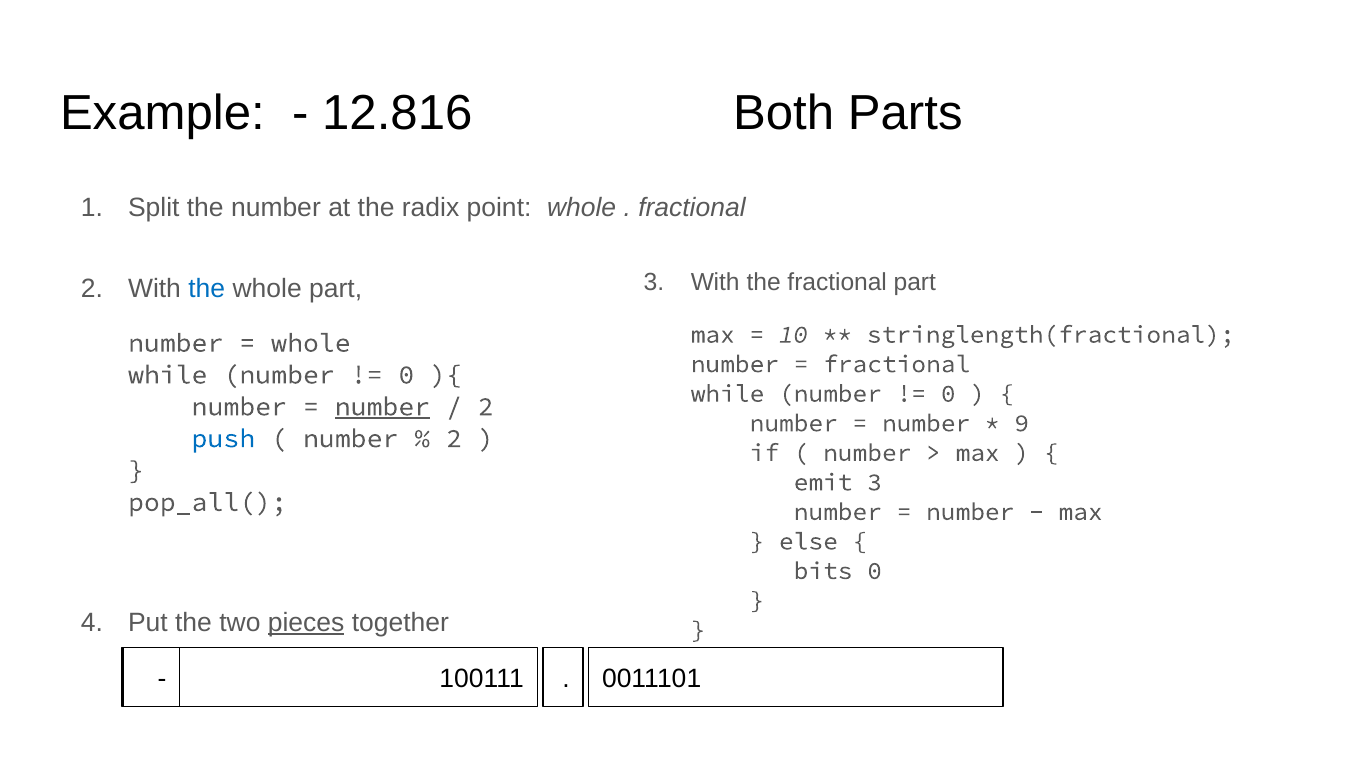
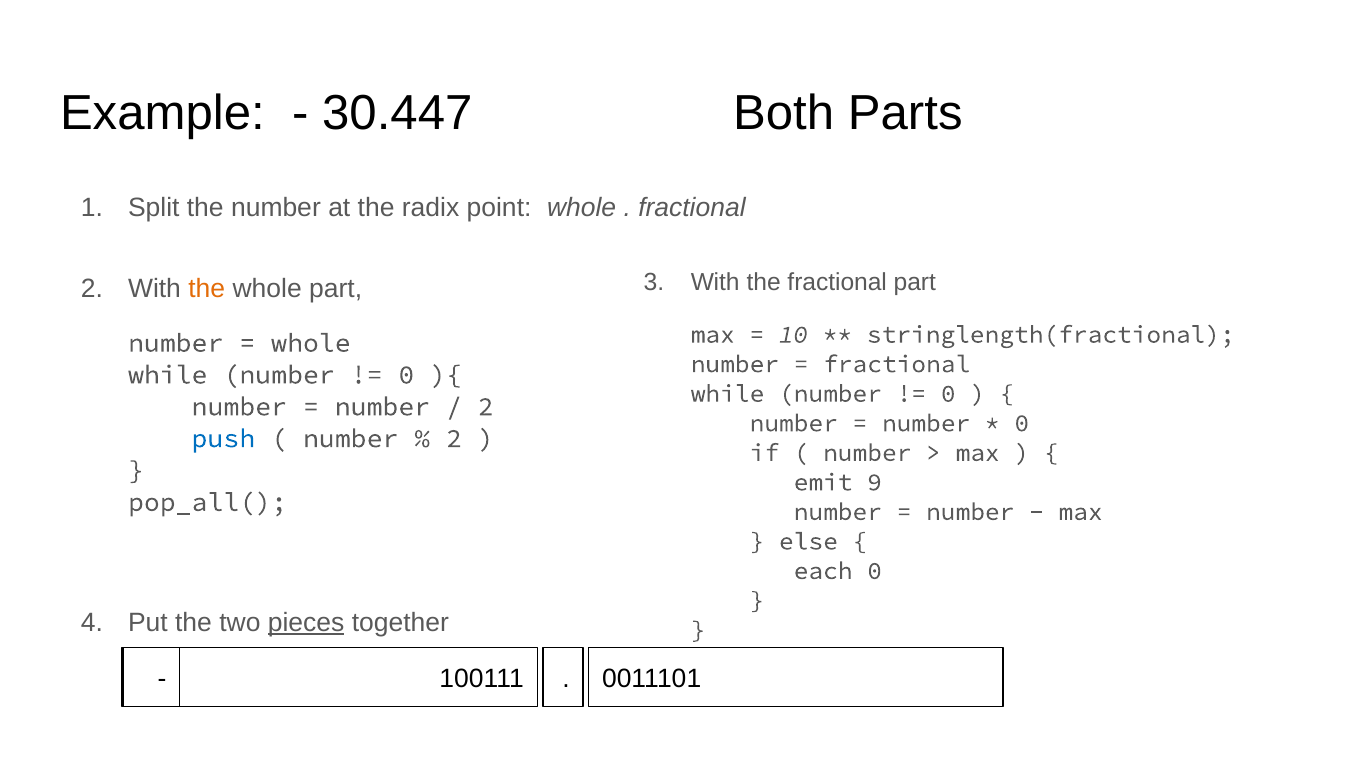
12.816: 12.816 -> 30.447 (397, 113)
the colour: blue -> orange (207, 288)
number underline: present -> none (382, 406)
9: 9 -> 0 (1022, 423)
emit 3: 3 -> 9 (875, 482)
bits: bits -> each (823, 571)
